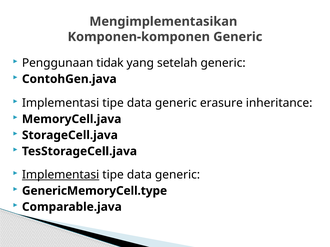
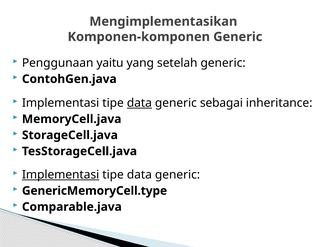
tidak: tidak -> yaitu (110, 63)
data underline: none -> present (139, 103)
erasure: erasure -> sebagai (221, 103)
